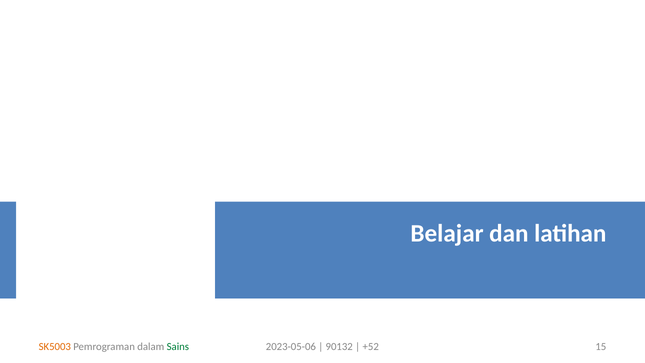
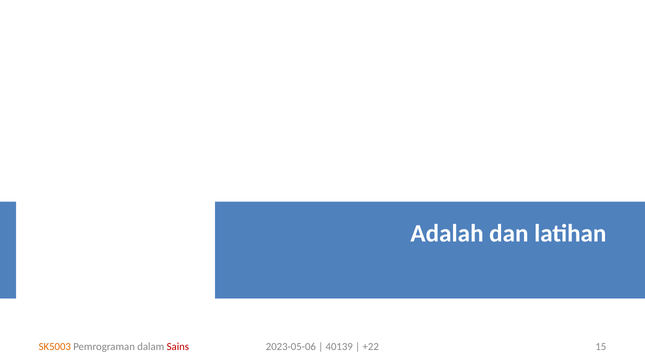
Belajar: Belajar -> Adalah (447, 233)
Sains colour: green -> red (178, 347)
90132: 90132 -> 40139 (339, 347)
+52: +52 -> +22 (371, 347)
